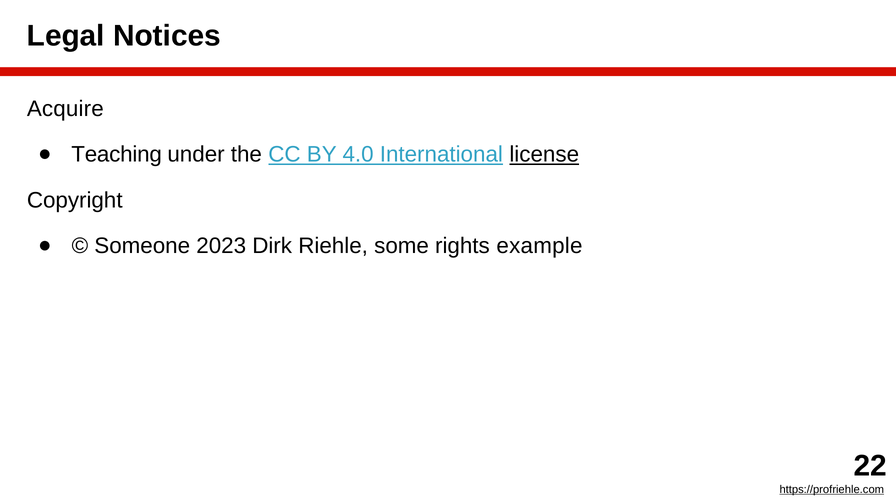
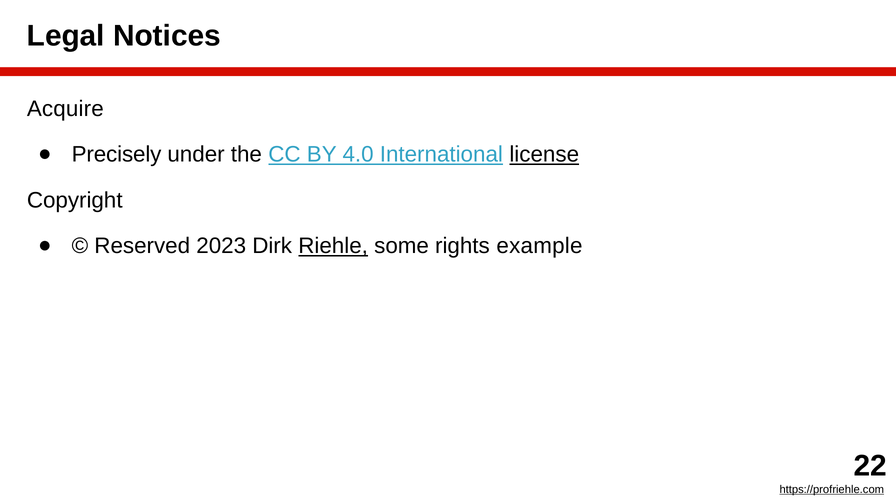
Teaching: Teaching -> Precisely (117, 154)
Someone: Someone -> Reserved (142, 246)
Riehle underline: none -> present (333, 246)
